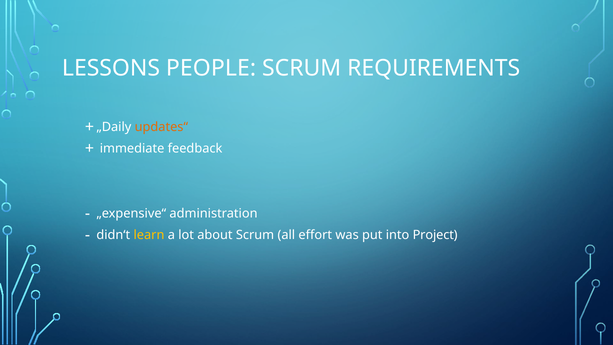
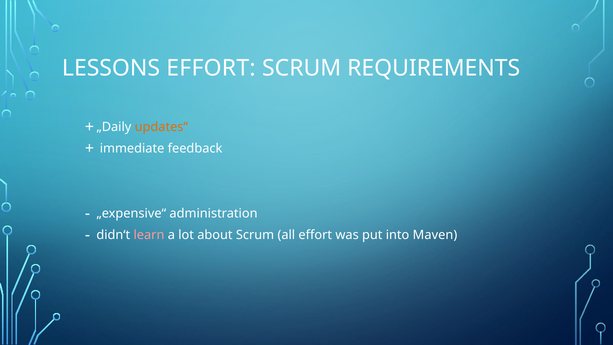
LESSONS PEOPLE: PEOPLE -> EFFORT (211, 68)
learn colour: yellow -> pink (149, 235)
Project: Project -> Maven (435, 235)
